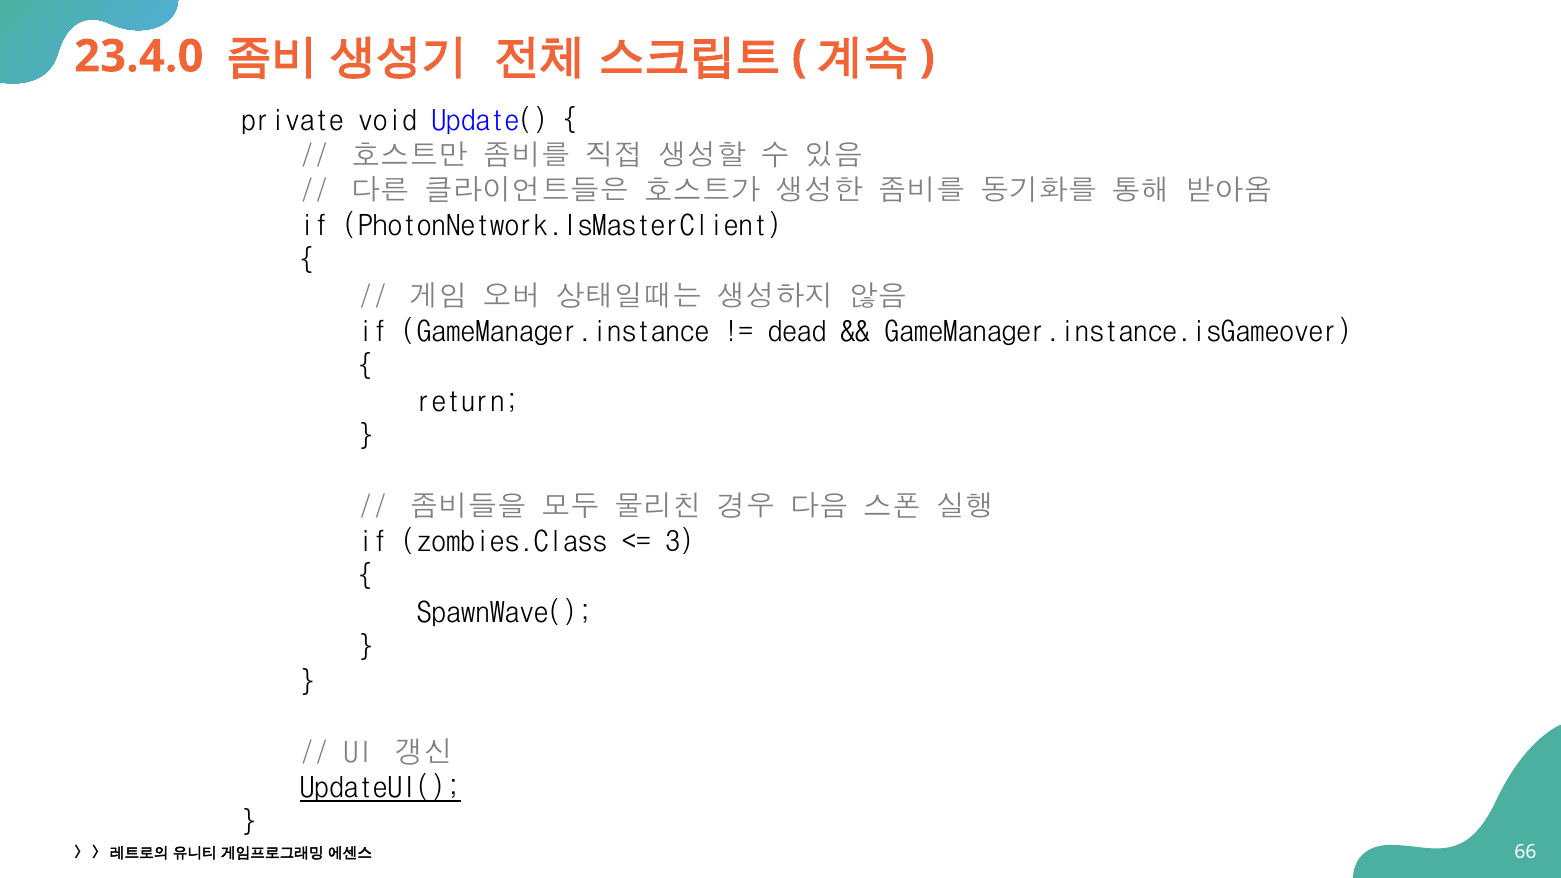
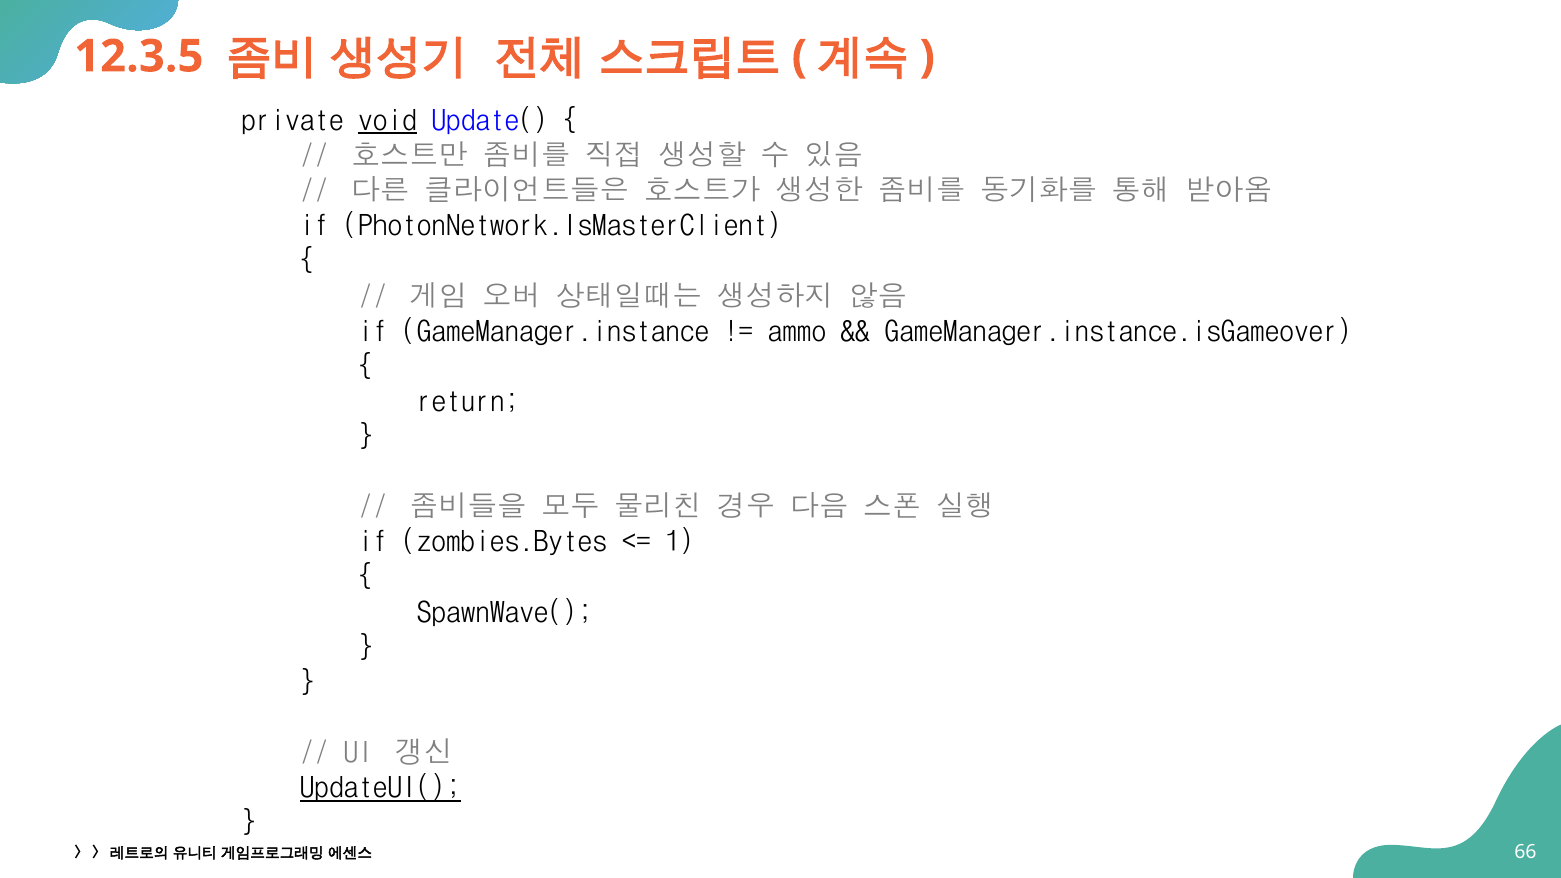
23.4.0: 23.4.0 -> 12.3.5 (139, 56)
void underline: none -> present (388, 121)
dead: dead -> ammo (797, 332)
zombies.Class: zombies.Class -> zombies.Bytes (505, 542)
3: 3 -> 1 (680, 542)
